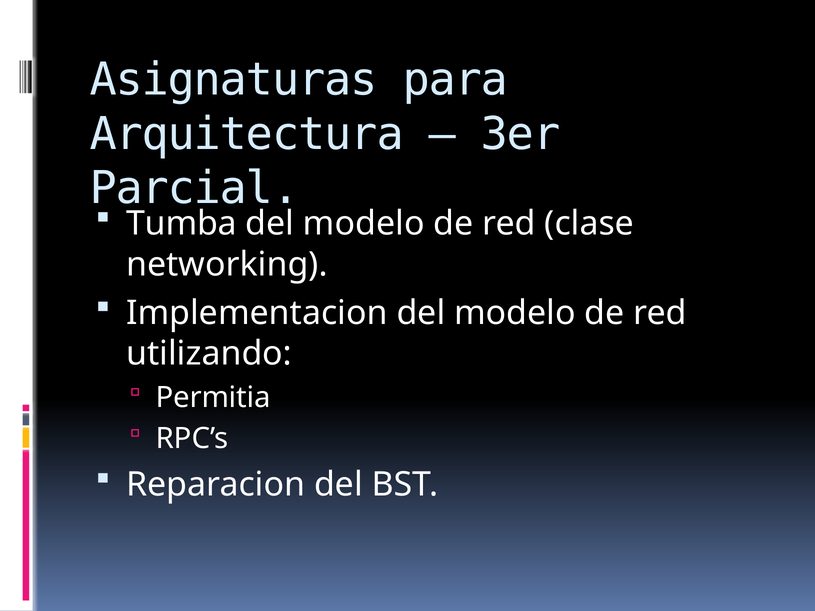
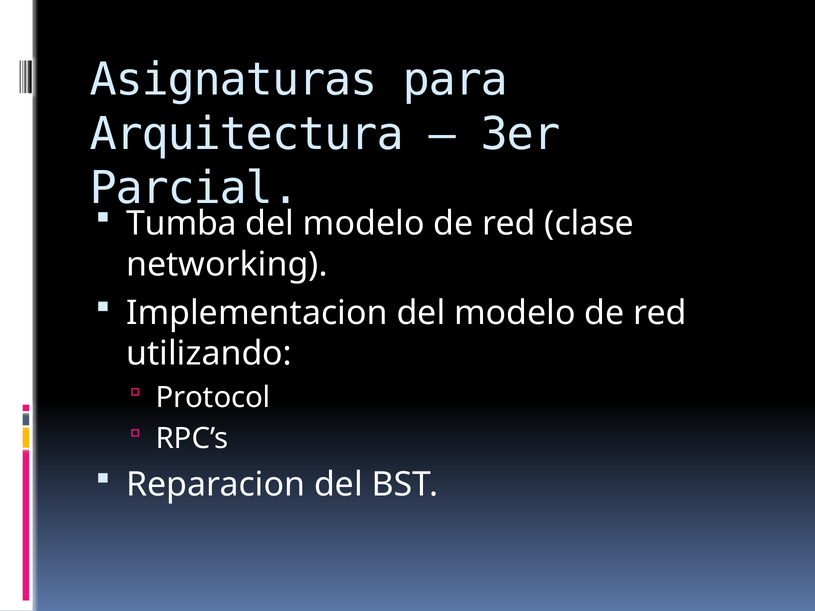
Permitia: Permitia -> Protocol (213, 397)
